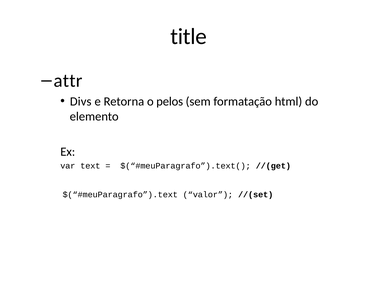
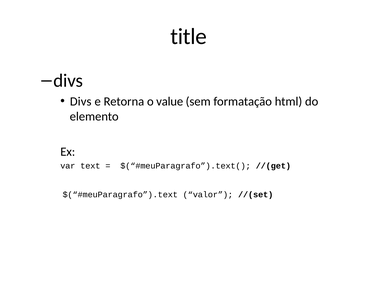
attr: attr -> divs (68, 80)
pelos: pelos -> value (170, 101)
